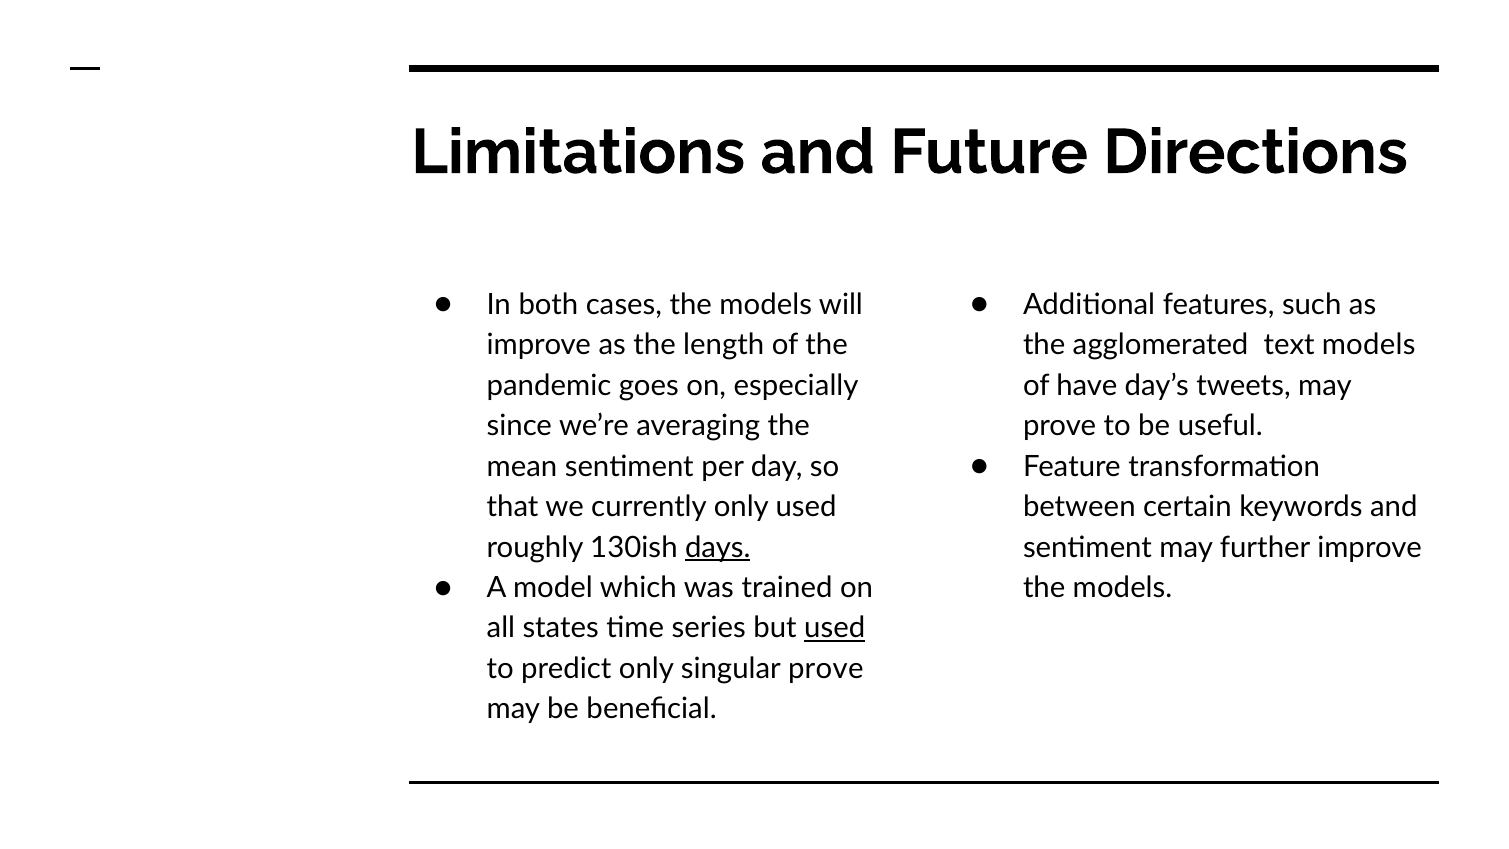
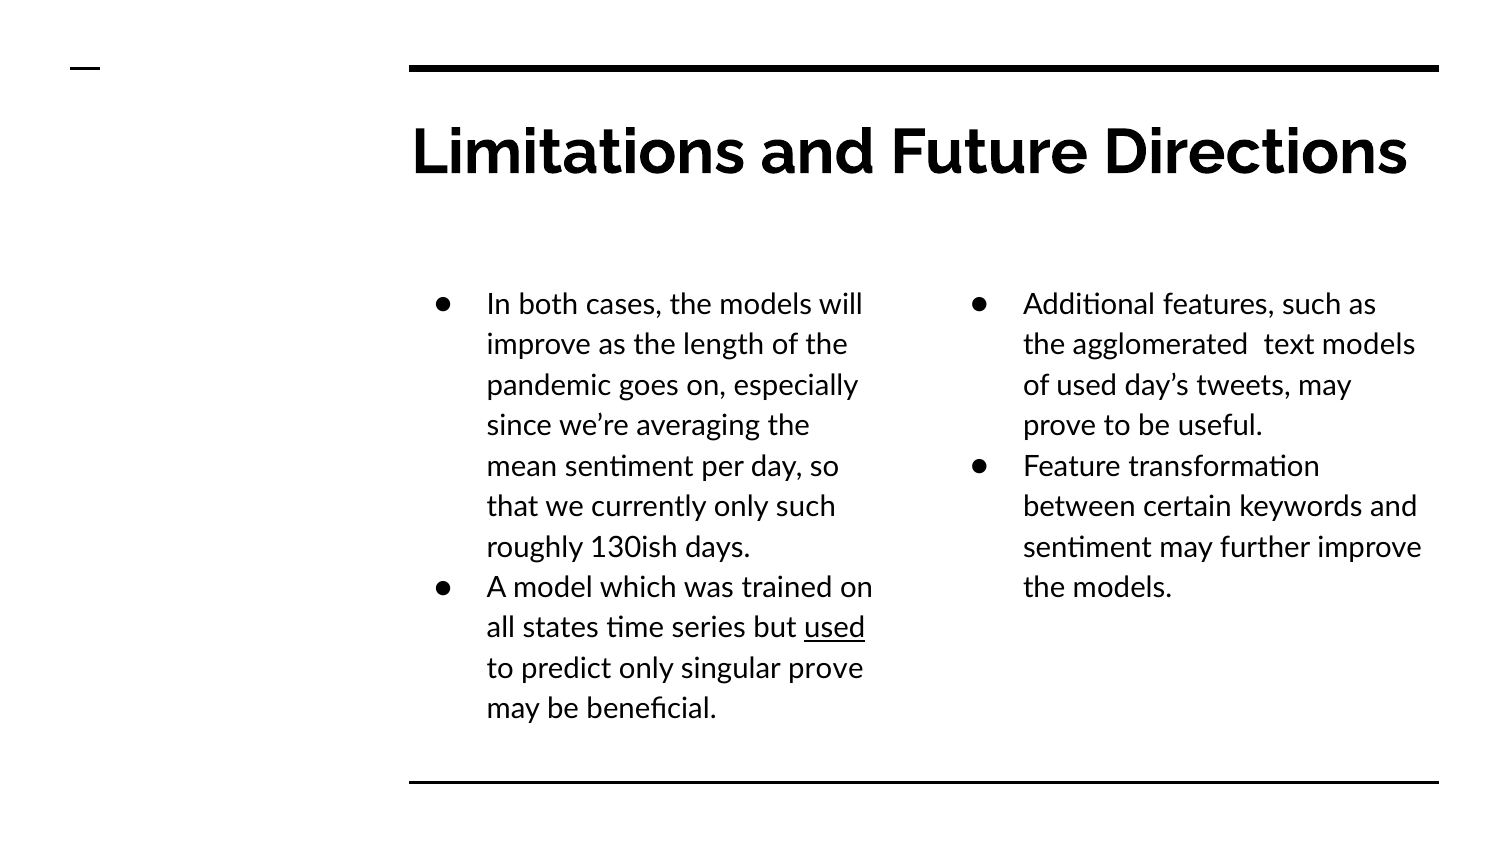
of have: have -> used (1087, 385)
only used: used -> such (806, 507)
days underline: present -> none (718, 547)
